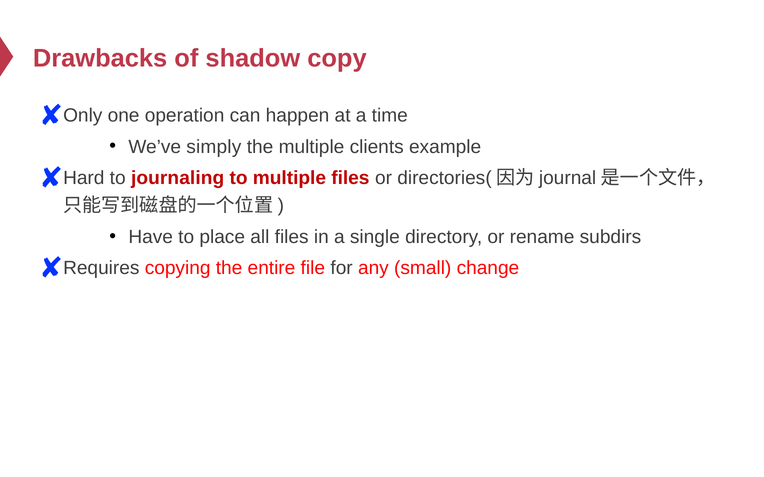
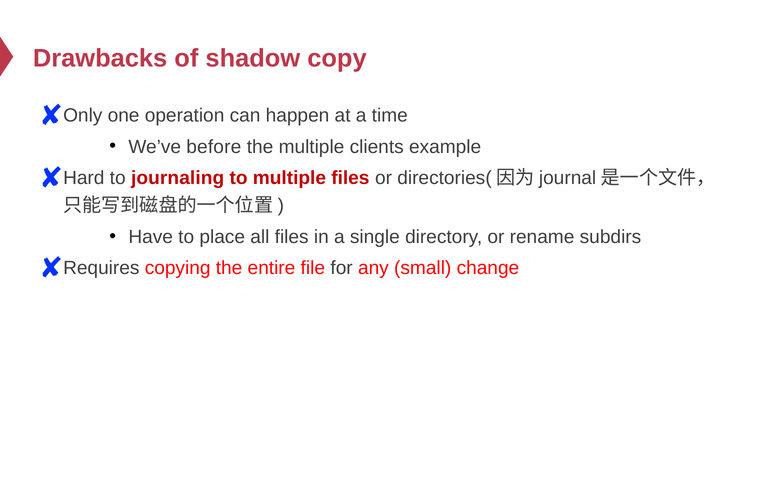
simply: simply -> before (214, 147)
